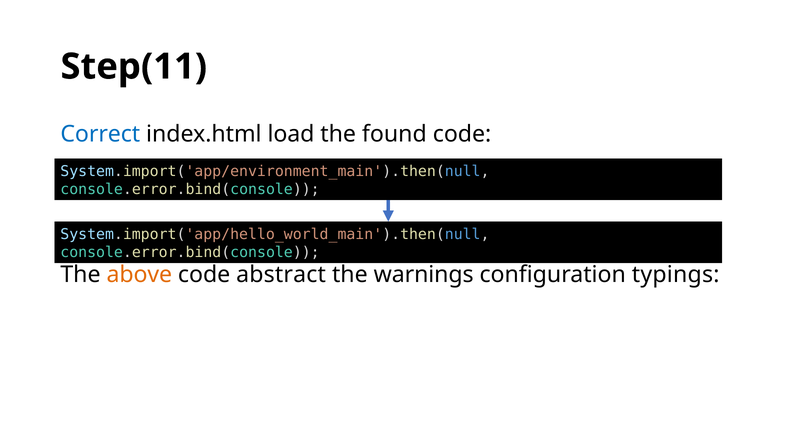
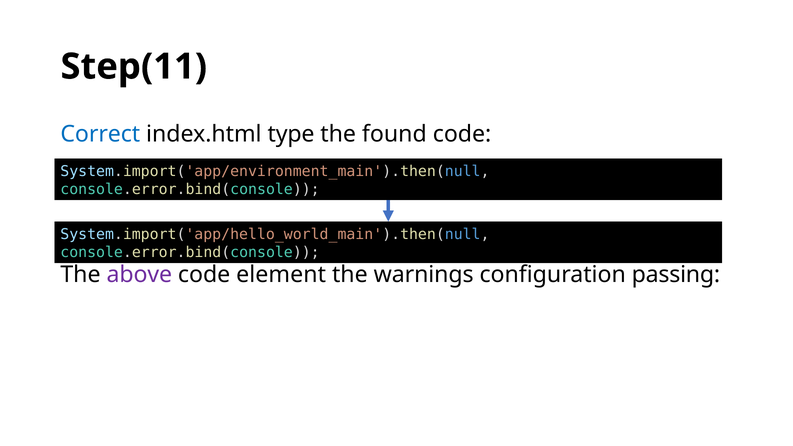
load: load -> type (291, 134)
above colour: orange -> purple (139, 275)
abstract: abstract -> element (281, 275)
typings: typings -> passing (676, 275)
